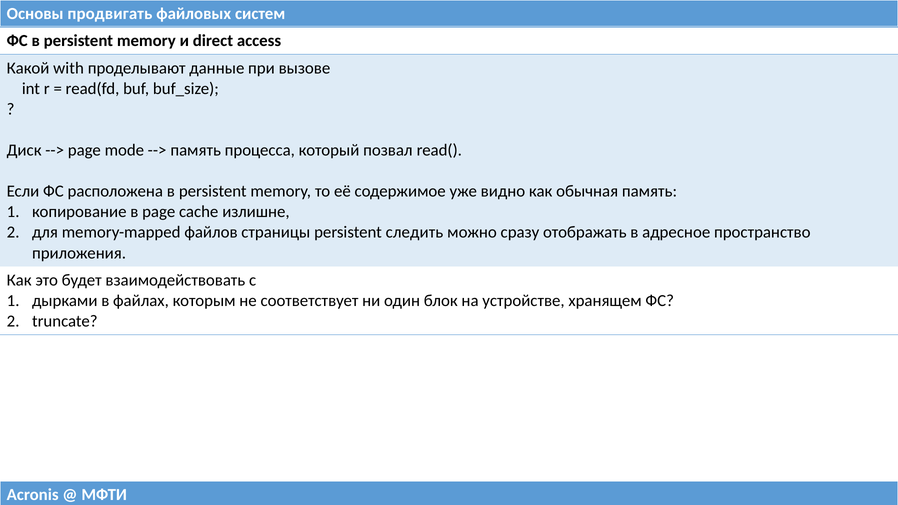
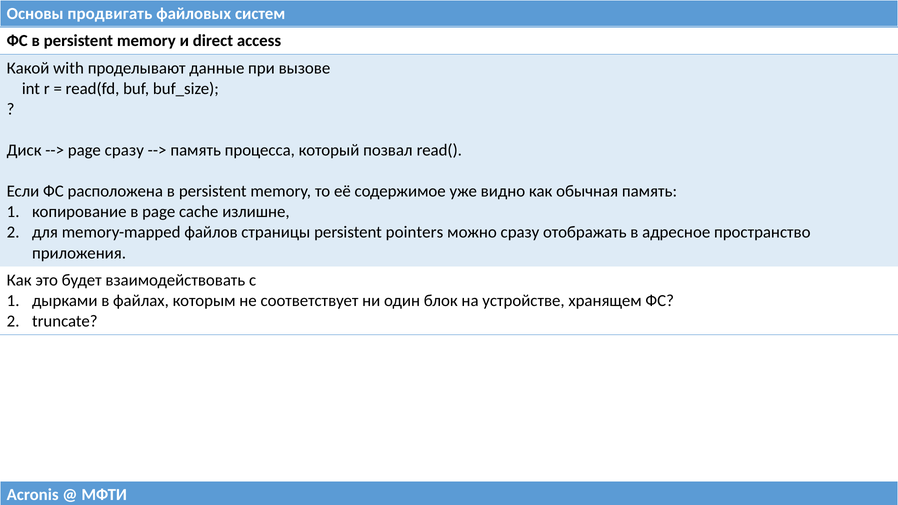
page mode: mode -> сразу (124, 150)
следить: следить -> pointers (414, 232)
